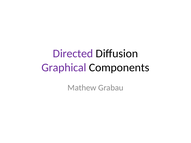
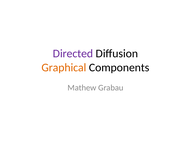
Graphical colour: purple -> orange (64, 68)
